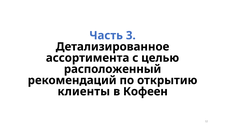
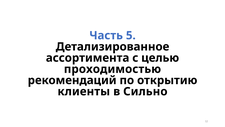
3: 3 -> 5 (131, 35)
расположенный: расположенный -> проходимостью (112, 69)
Кофеен: Кофеен -> Сильно (145, 91)
